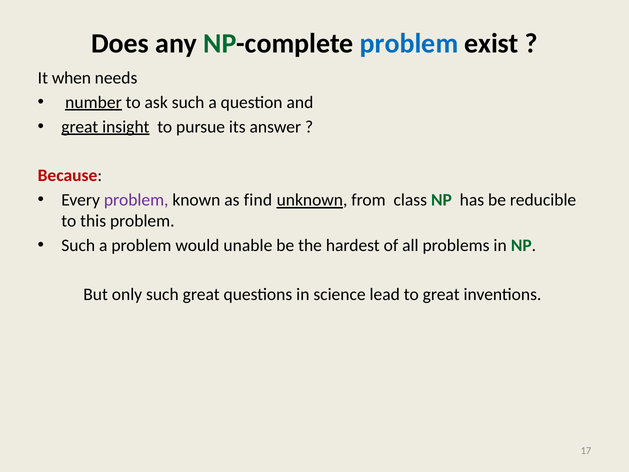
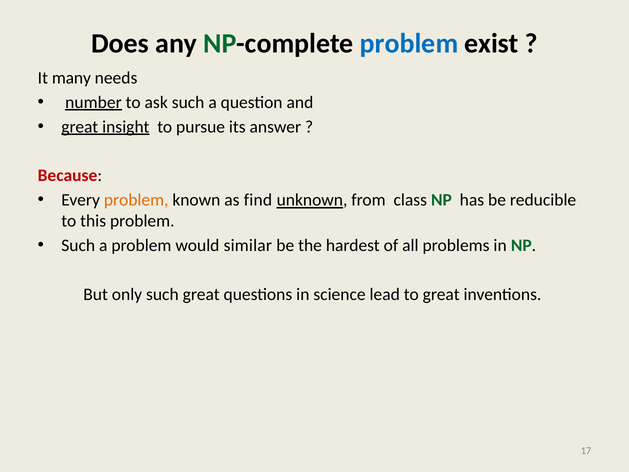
when: when -> many (71, 78)
problem colour: purple -> orange (136, 200)
unable: unable -> similar (248, 246)
